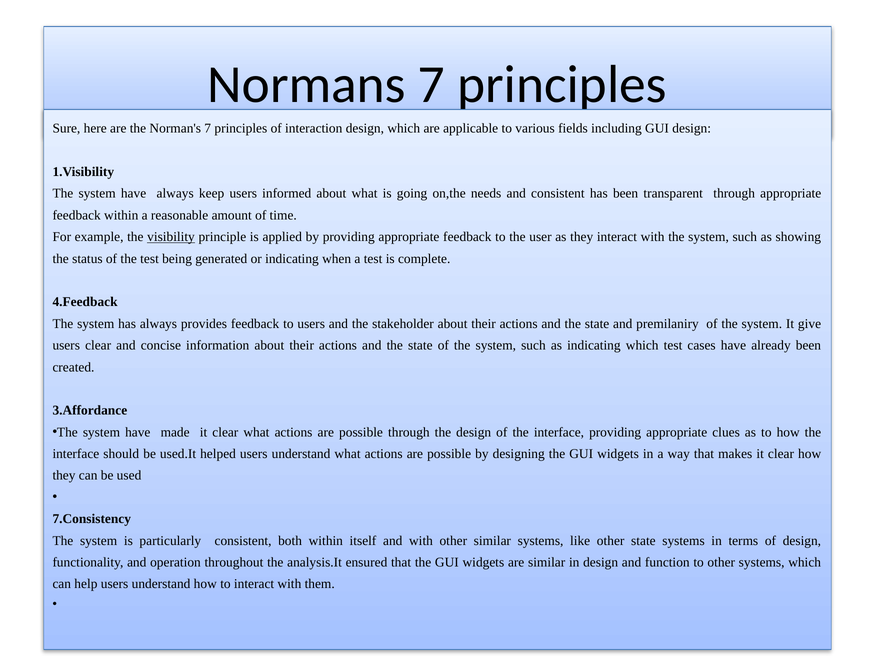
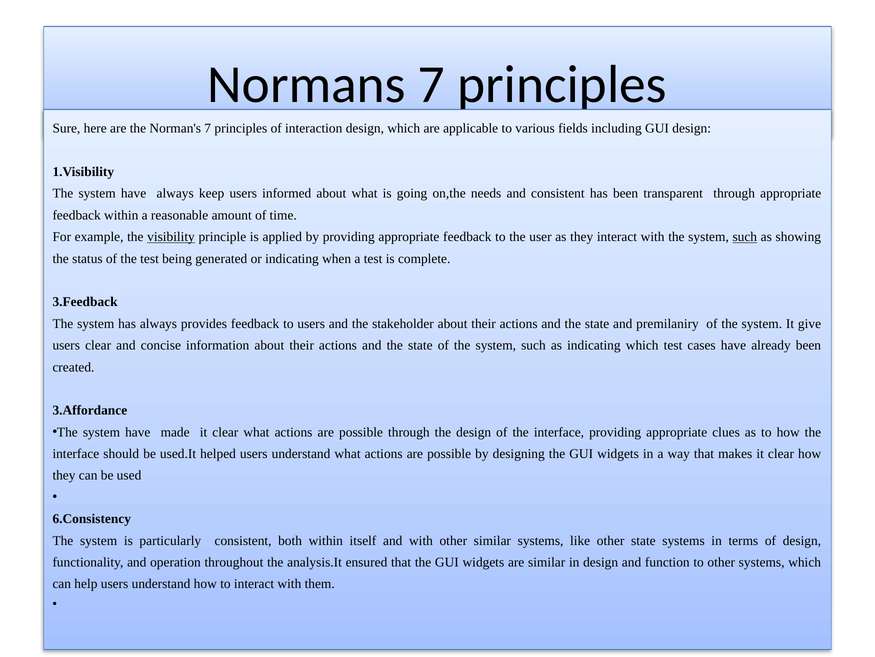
such underline: none -> present (745, 237)
4.Feedback: 4.Feedback -> 3.Feedback (85, 302)
7.Consistency: 7.Consistency -> 6.Consistency (92, 518)
